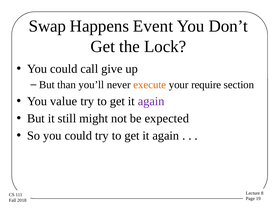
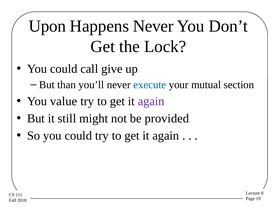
Swap: Swap -> Upon (47, 26)
Happens Event: Event -> Never (153, 26)
execute colour: orange -> blue (150, 85)
require: require -> mutual (206, 85)
expected: expected -> provided (167, 118)
